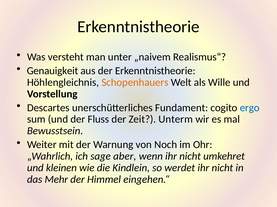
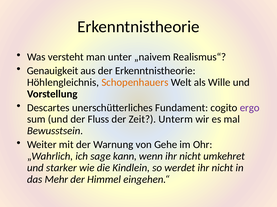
ergo colour: blue -> purple (250, 108)
Noch: Noch -> Gehe (166, 145)
aber: aber -> kann (125, 157)
kleinen: kleinen -> starker (61, 168)
